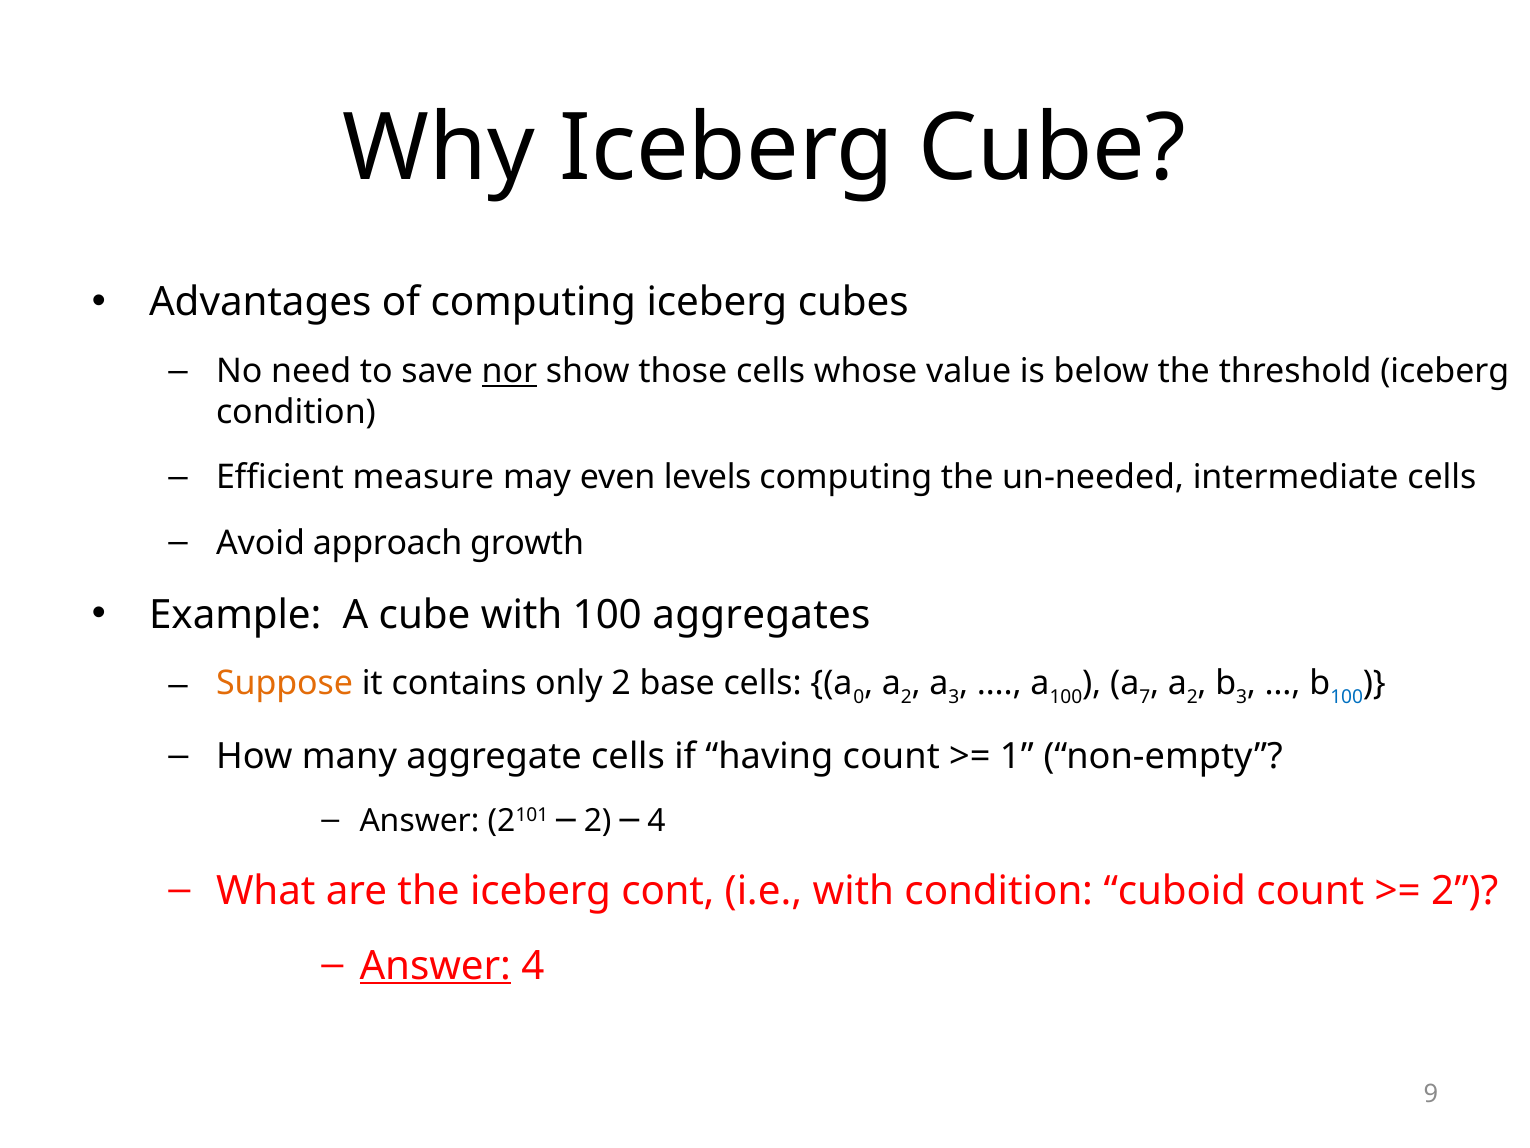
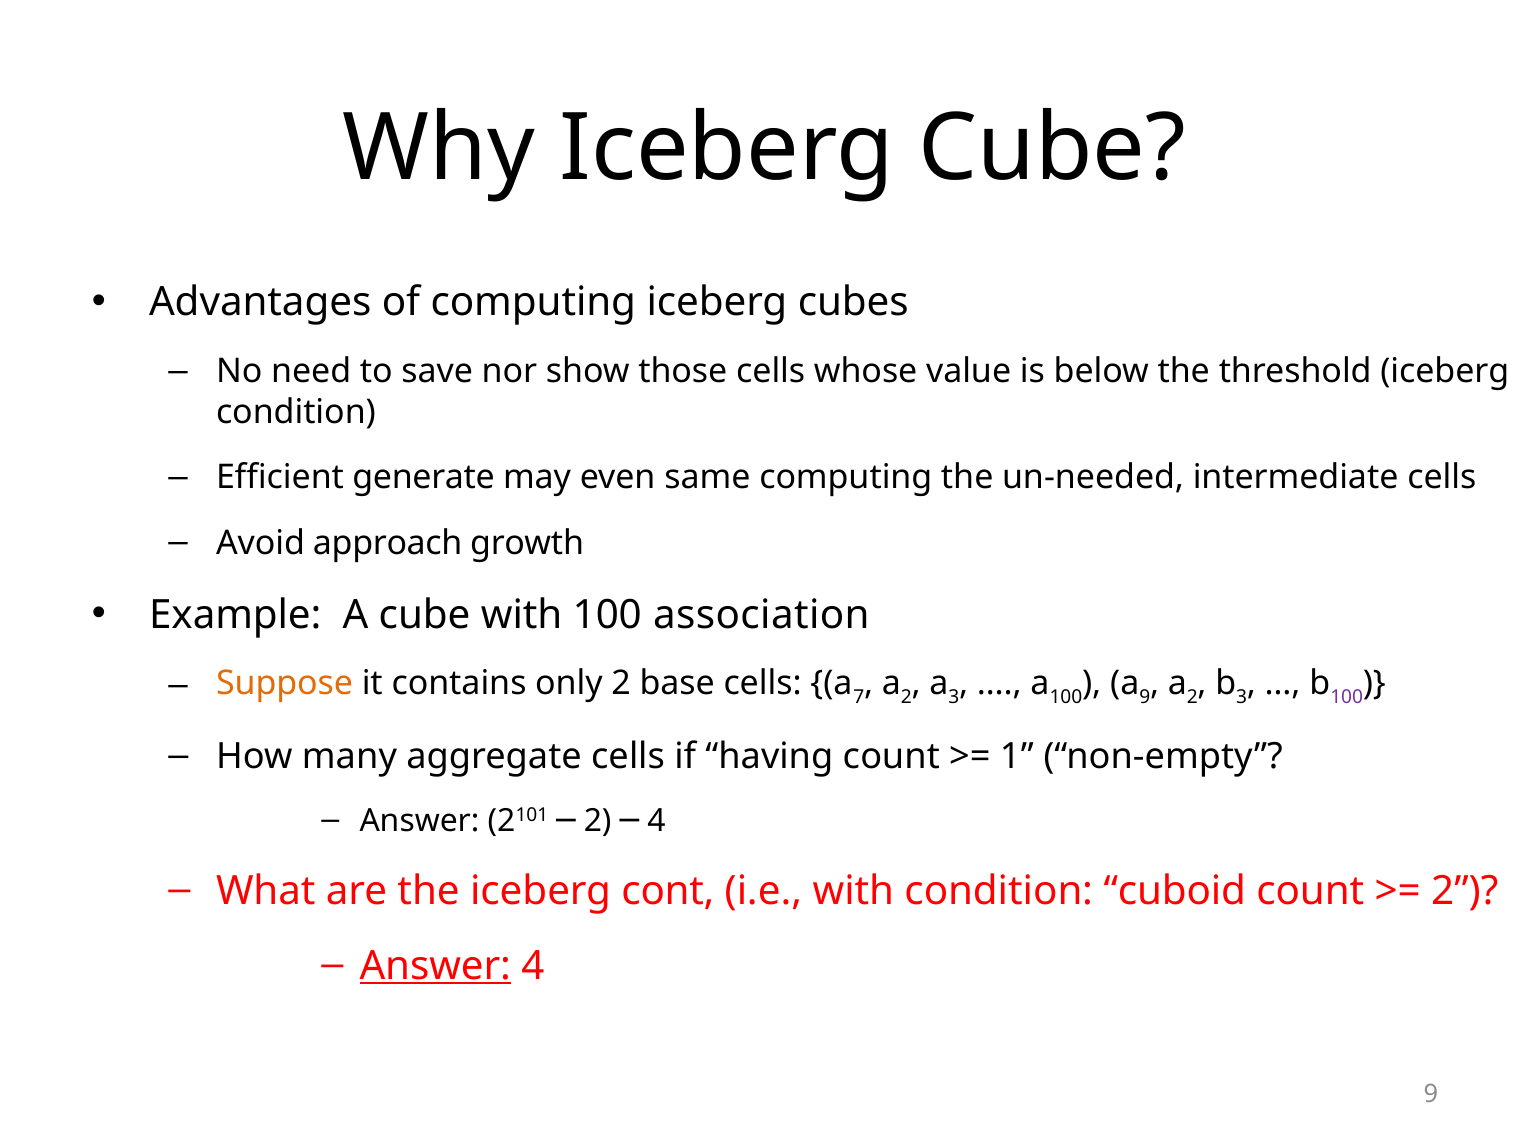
nor underline: present -> none (509, 371)
measure: measure -> generate (424, 478)
levels: levels -> same (707, 478)
aggregates: aggregates -> association (761, 614)
0: 0 -> 7 (859, 696)
a 7: 7 -> 9 (1145, 696)
100 colour: blue -> purple (1347, 696)
